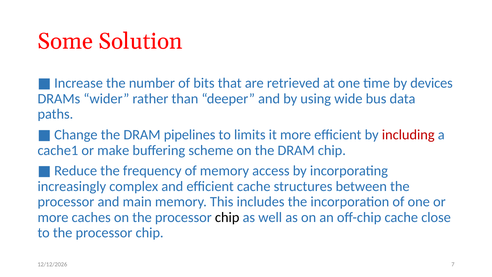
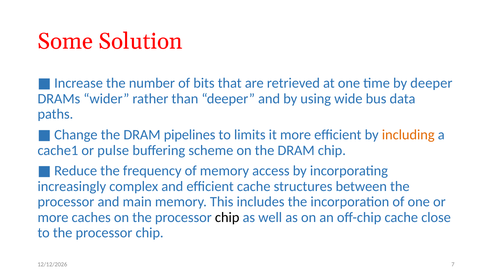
by devices: devices -> deeper (431, 83)
including colour: red -> orange (408, 135)
make: make -> pulse (113, 150)
